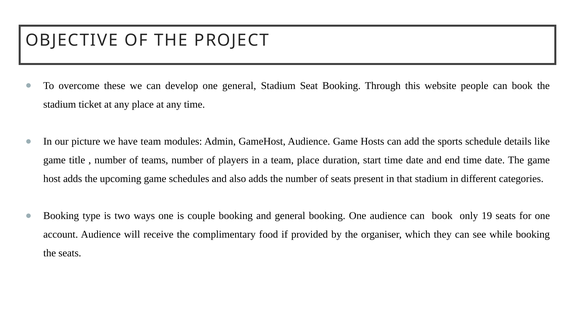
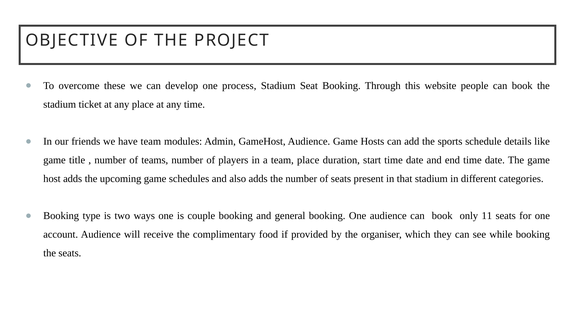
one general: general -> process (239, 86)
picture: picture -> friends (86, 142)
19: 19 -> 11 (487, 216)
